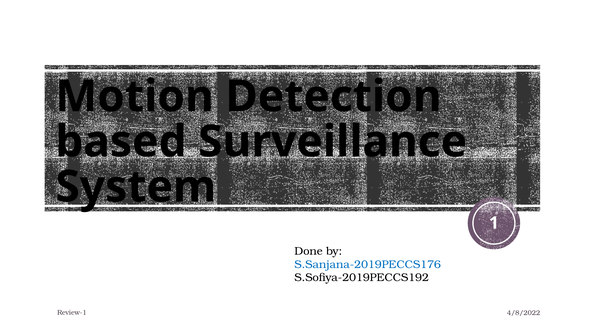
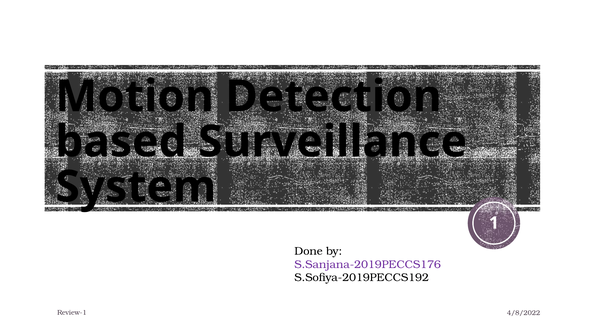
S.Sanjana-2019PECCS176 colour: blue -> purple (368, 265)
